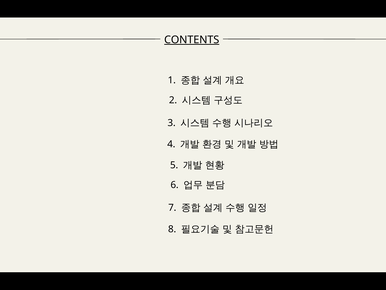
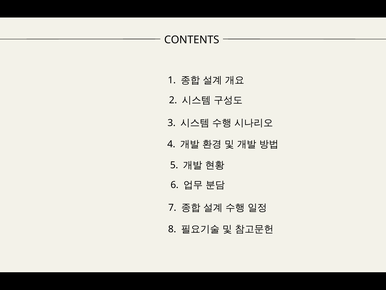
CONTENTS underline: present -> none (192, 40)
